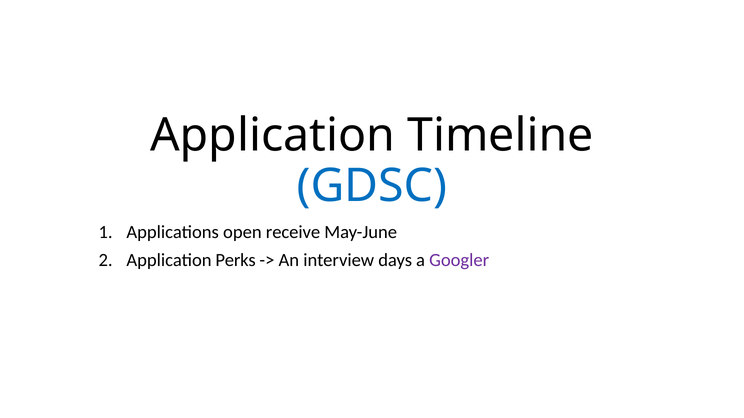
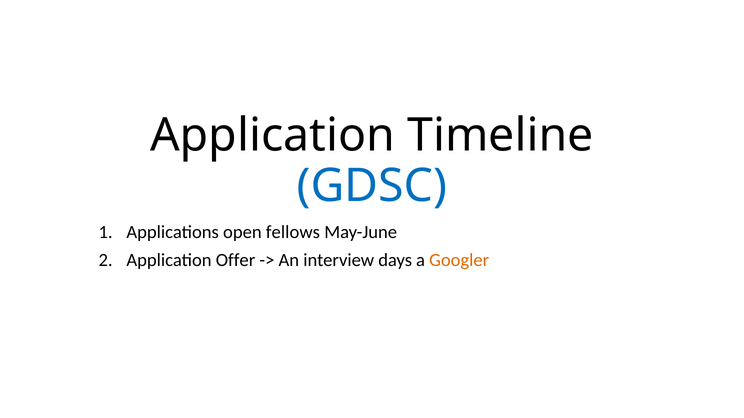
receive: receive -> fellows (293, 233)
Perks: Perks -> Offer (236, 260)
Googler colour: purple -> orange (459, 260)
